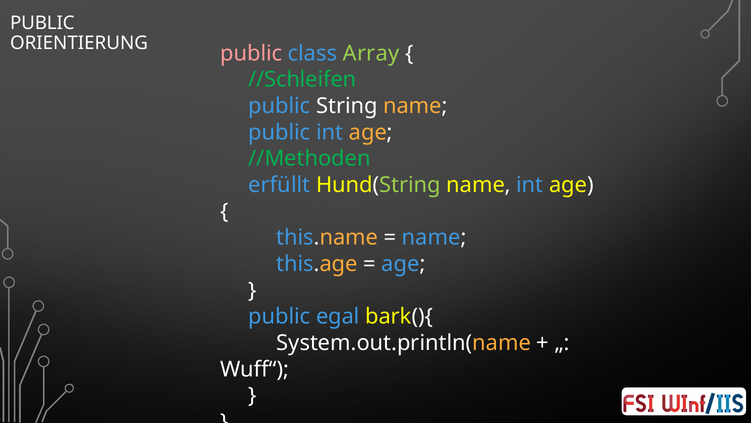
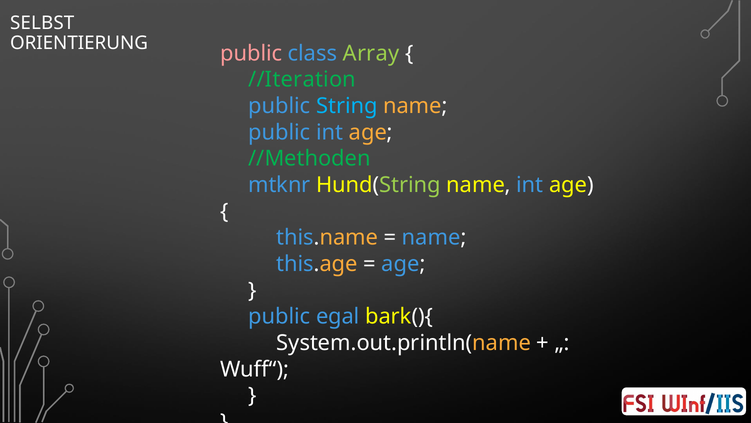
PUBLIC: PUBLIC -> SELBST (42, 23)
//Schleifen: //Schleifen -> //Iteration (302, 80)
String colour: white -> light blue (347, 106)
erfüllt: erfüllt -> mtknr (279, 185)
